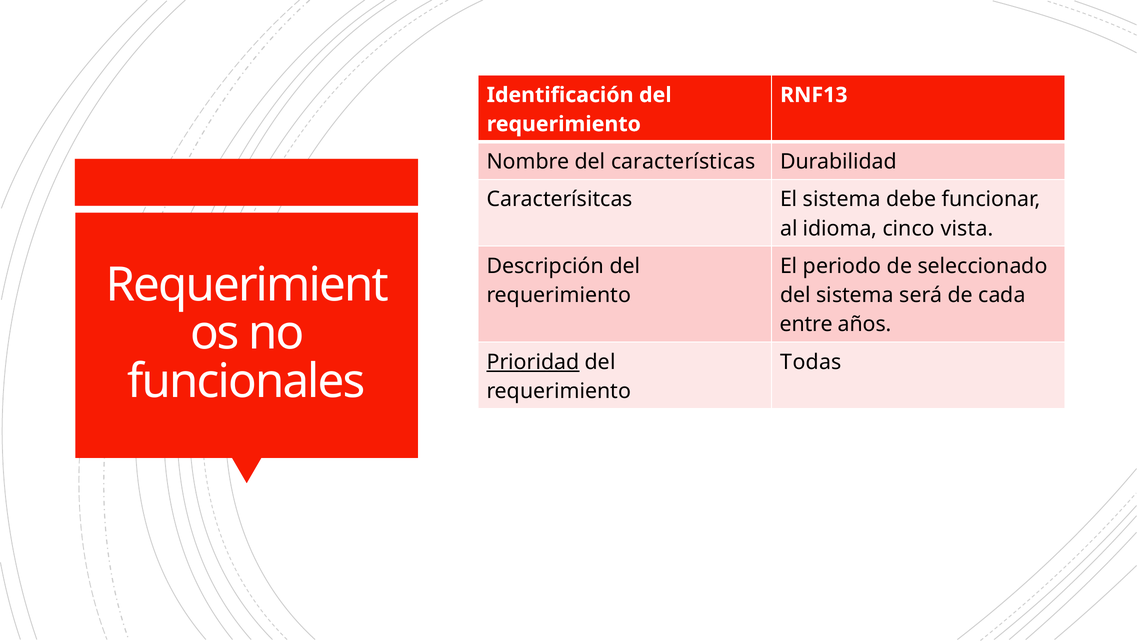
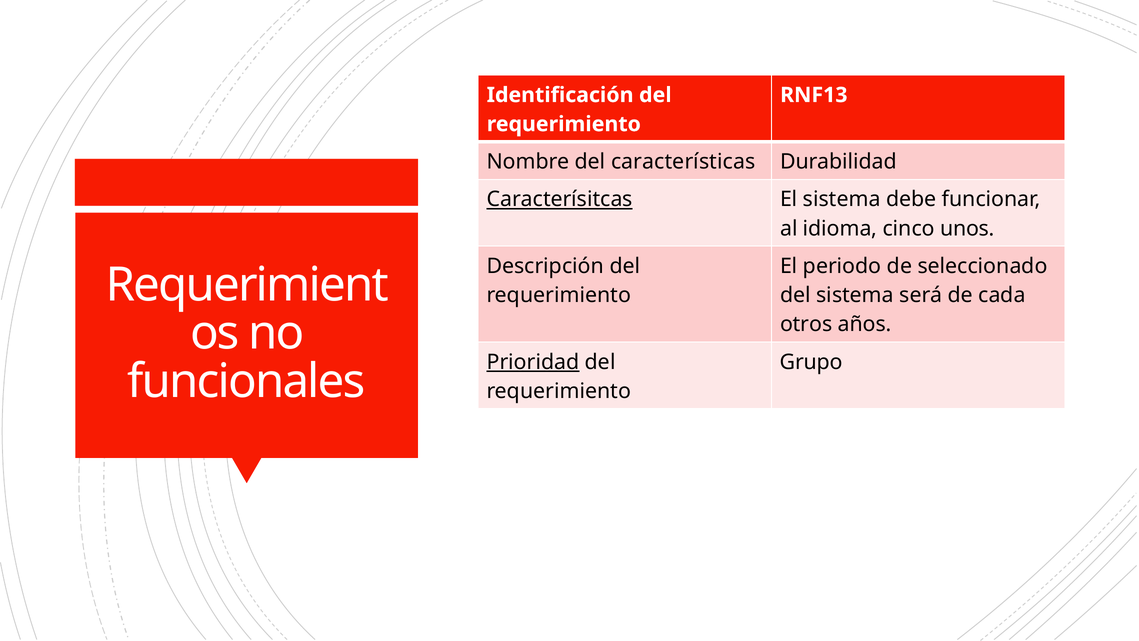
Caracterísitcas underline: none -> present (560, 199)
vista: vista -> unos (967, 228)
entre: entre -> otros (806, 324)
Todas: Todas -> Grupo (811, 362)
